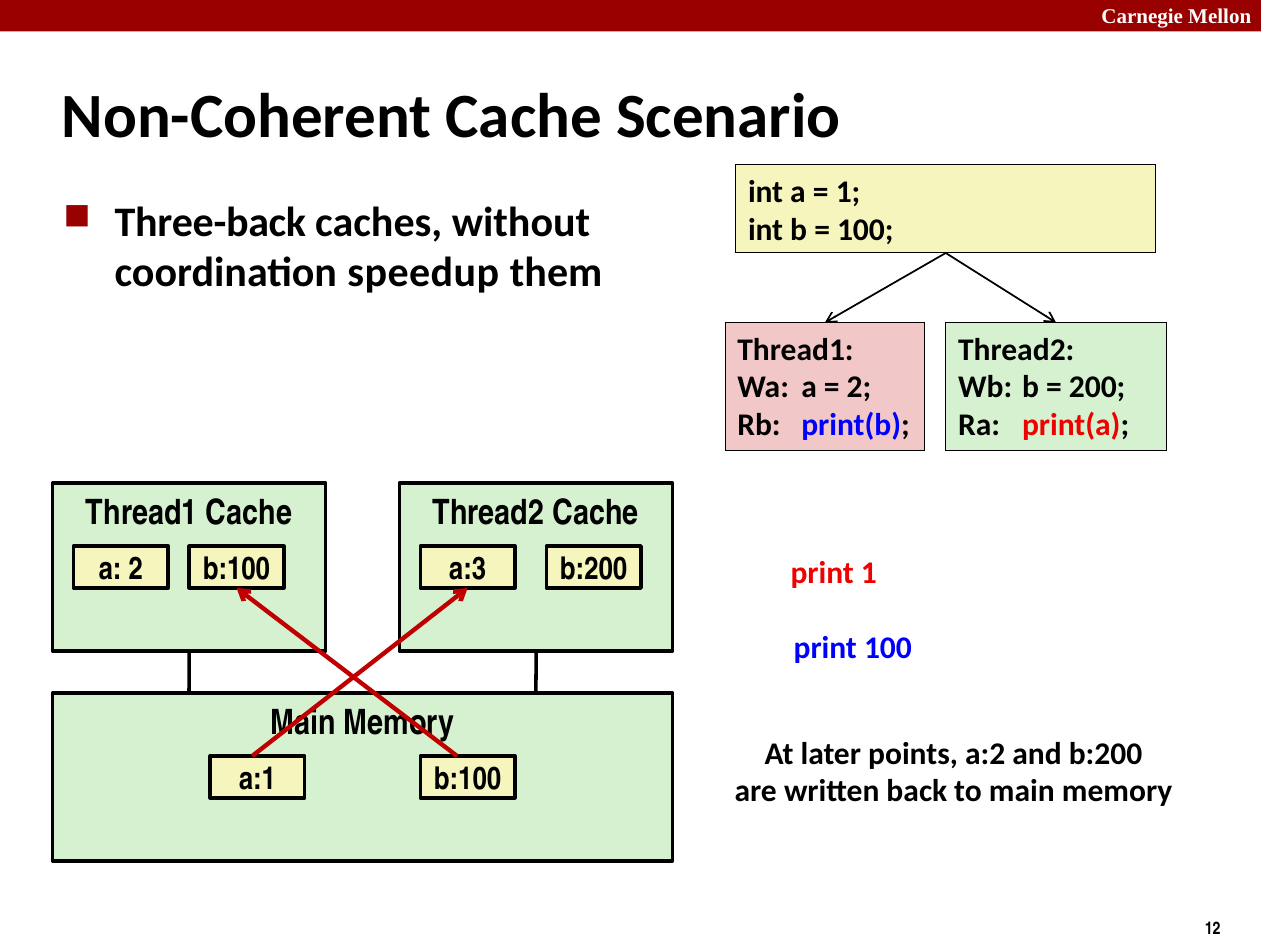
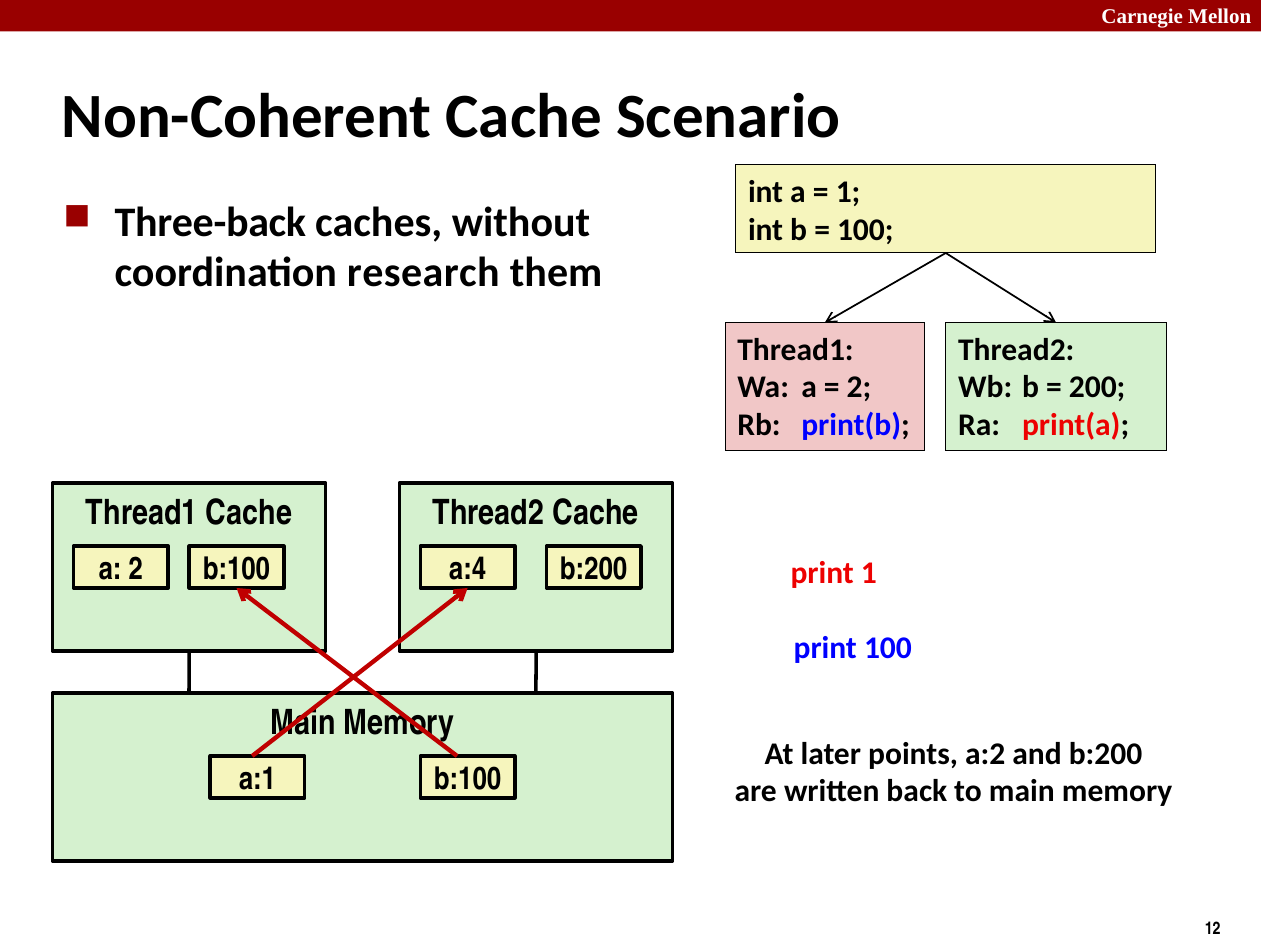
speedup: speedup -> research (423, 273)
a:3: a:3 -> a:4 (468, 570)
